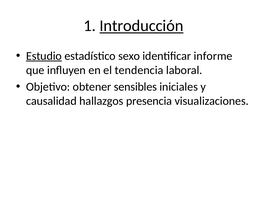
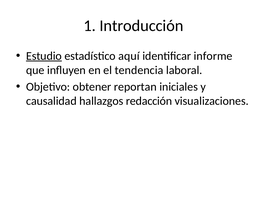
Introducción underline: present -> none (141, 26)
sexo: sexo -> aquí (129, 56)
sensibles: sensibles -> reportan (135, 87)
presencia: presencia -> redacción (149, 101)
